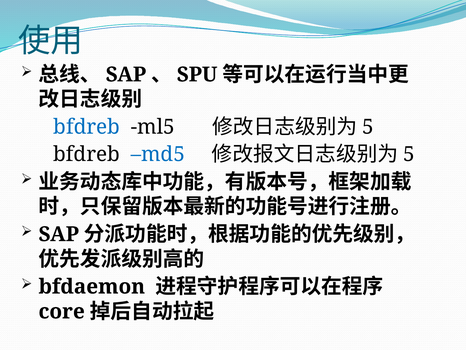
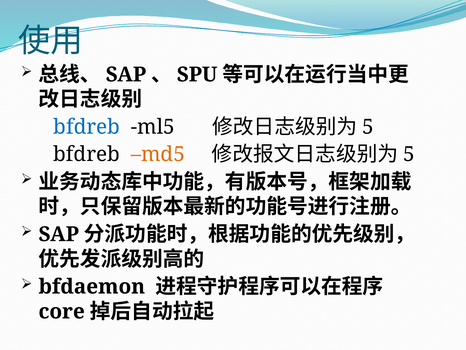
md5 colour: blue -> orange (158, 154)
